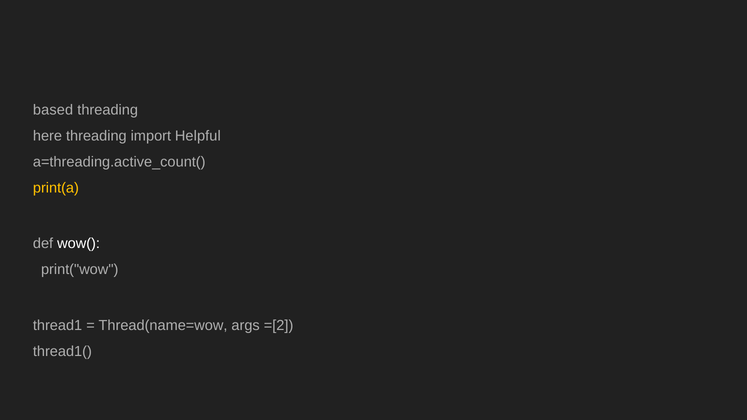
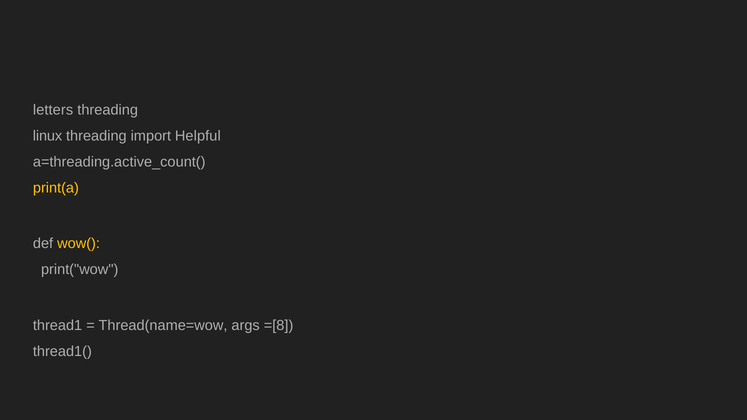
based: based -> letters (53, 110)
here: here -> linux (48, 136)
wow( colour: white -> yellow (79, 244)
=[2: =[2 -> =[8 (279, 326)
